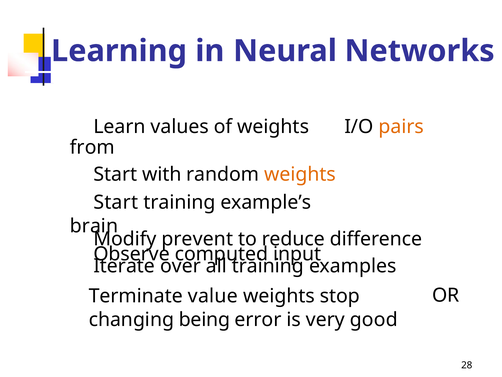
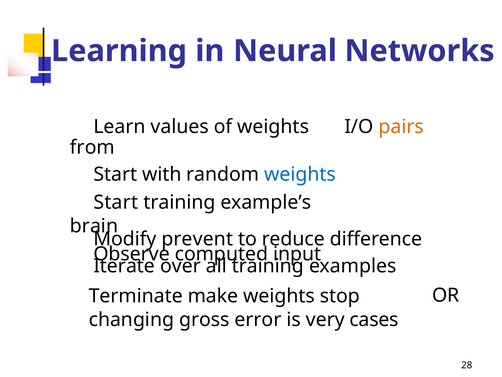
weights colour: orange -> blue (300, 174)
value: value -> make (213, 296)
being: being -> gross (204, 319)
good: good -> cases (374, 319)
